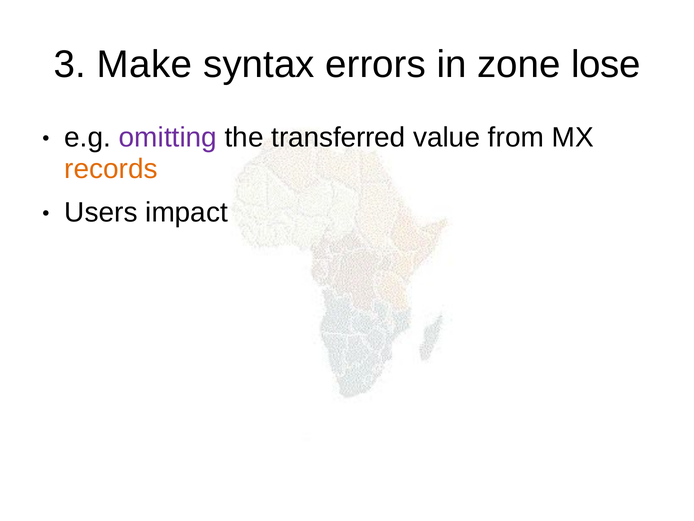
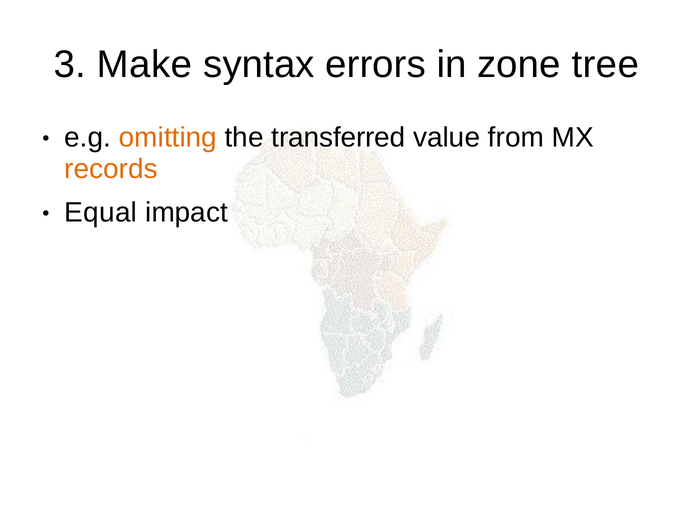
lose: lose -> tree (605, 65)
omitting colour: purple -> orange (168, 138)
Users: Users -> Equal (101, 212)
